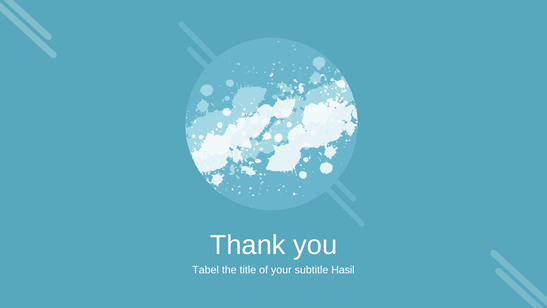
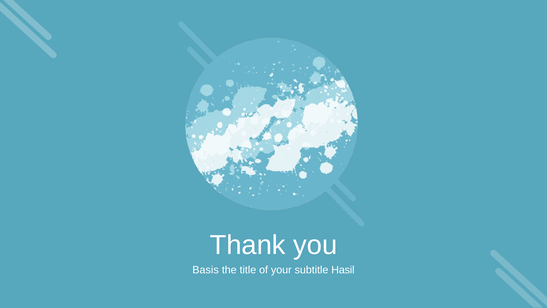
Tabel: Tabel -> Basis (206, 270)
